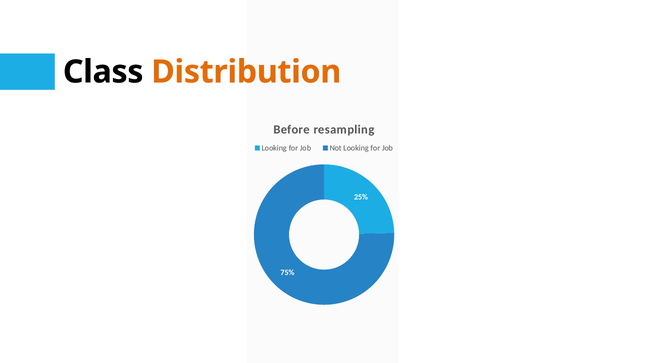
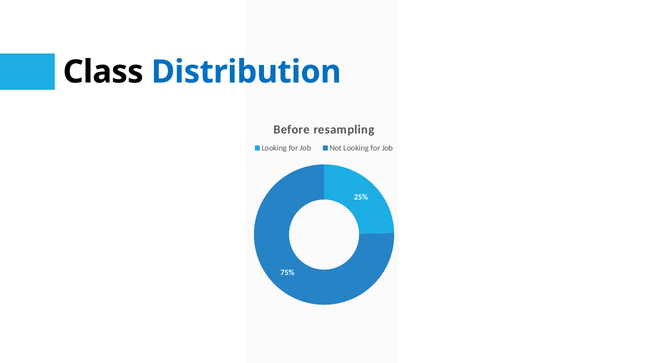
Distribution colour: orange -> blue (246, 72)
